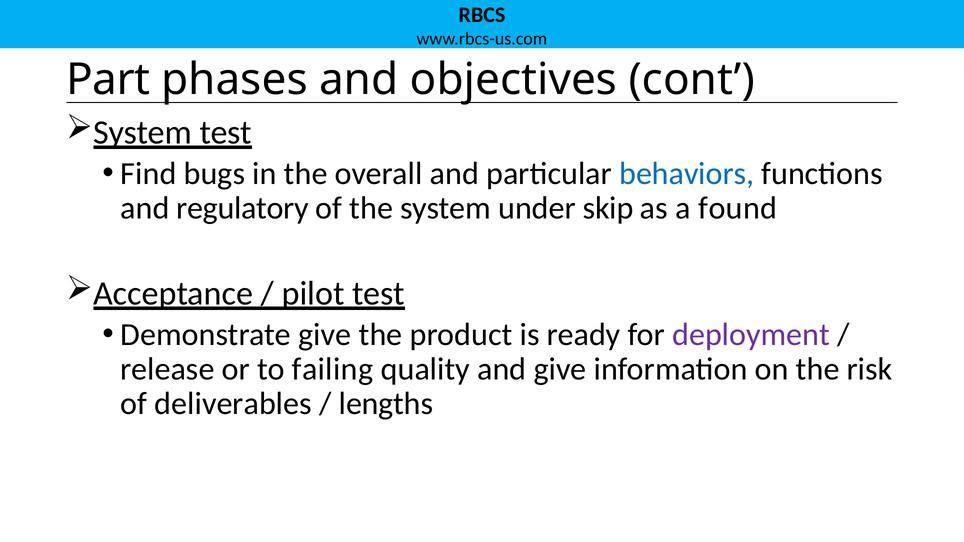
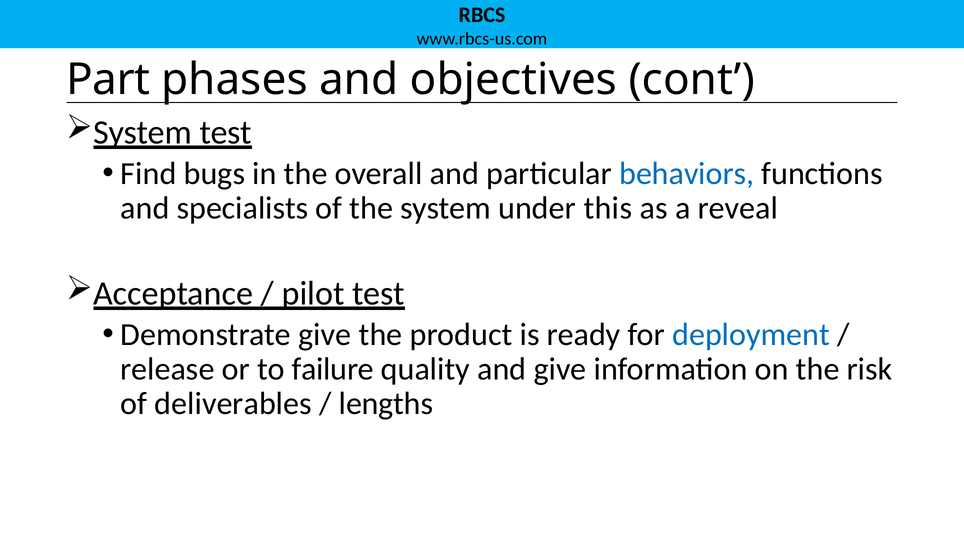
regulatory: regulatory -> specialists (243, 208)
skip: skip -> this (608, 208)
found: found -> reveal (738, 208)
deployment colour: purple -> blue (751, 335)
failing: failing -> failure (333, 369)
